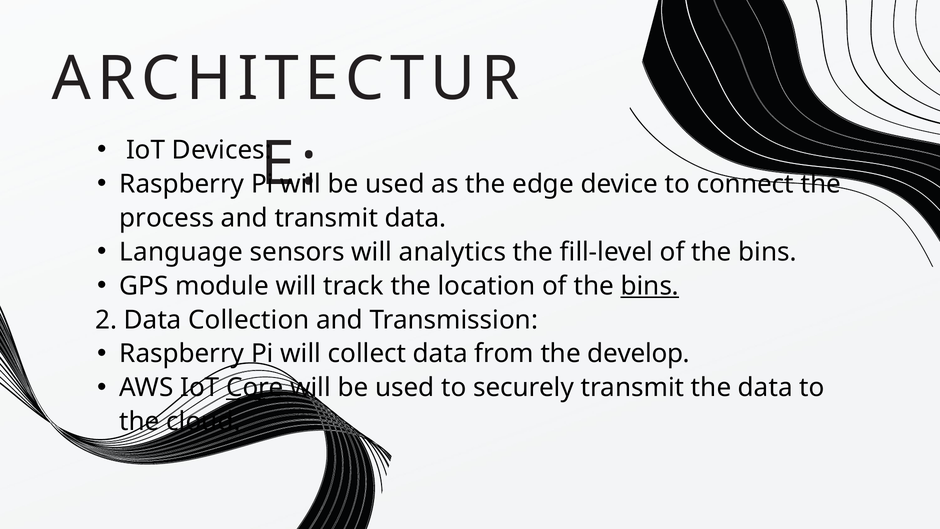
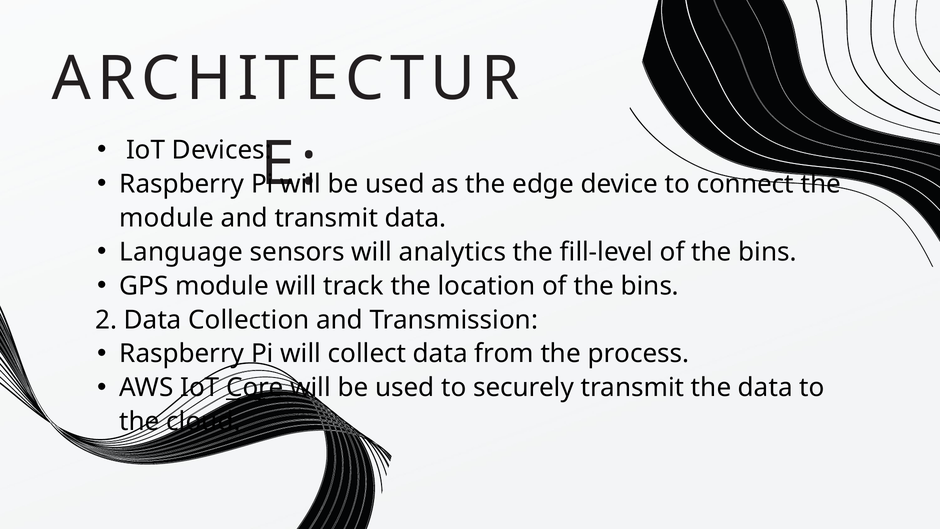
process: process -> module (167, 218)
bins underline: present -> none (650, 286)
develop: develop -> process (638, 354)
